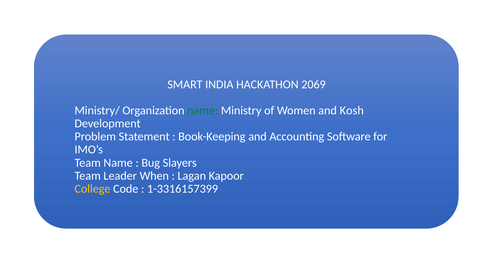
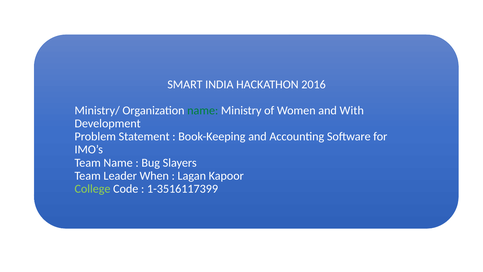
2069: 2069 -> 2016 (314, 84)
Kosh: Kosh -> With (352, 110)
College colour: yellow -> light green (93, 189)
1-3316157399: 1-3316157399 -> 1-3516117399 (183, 189)
